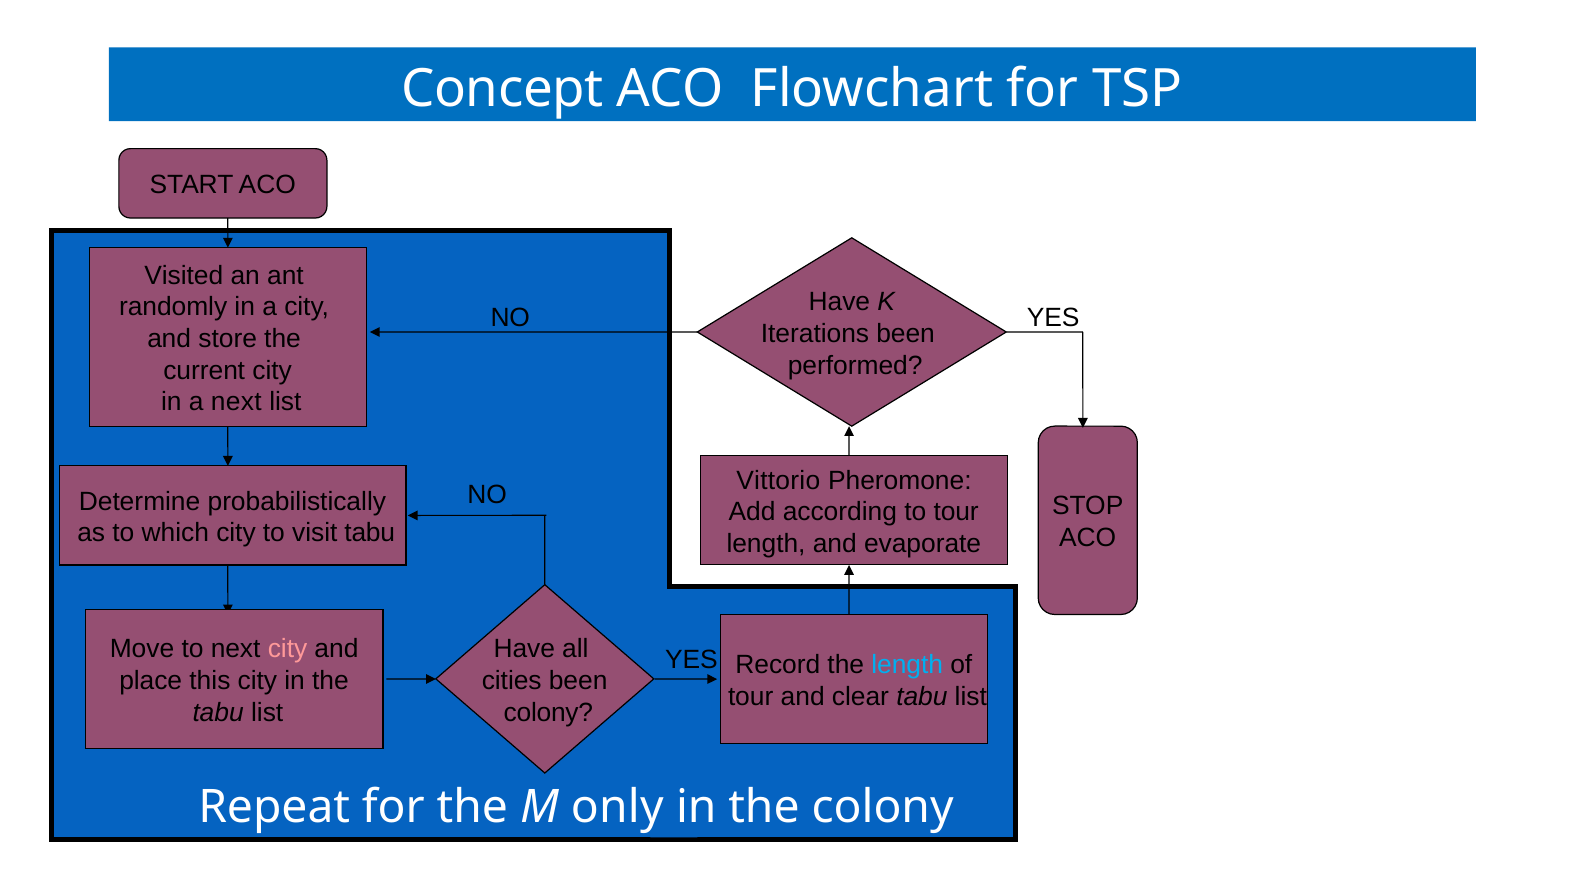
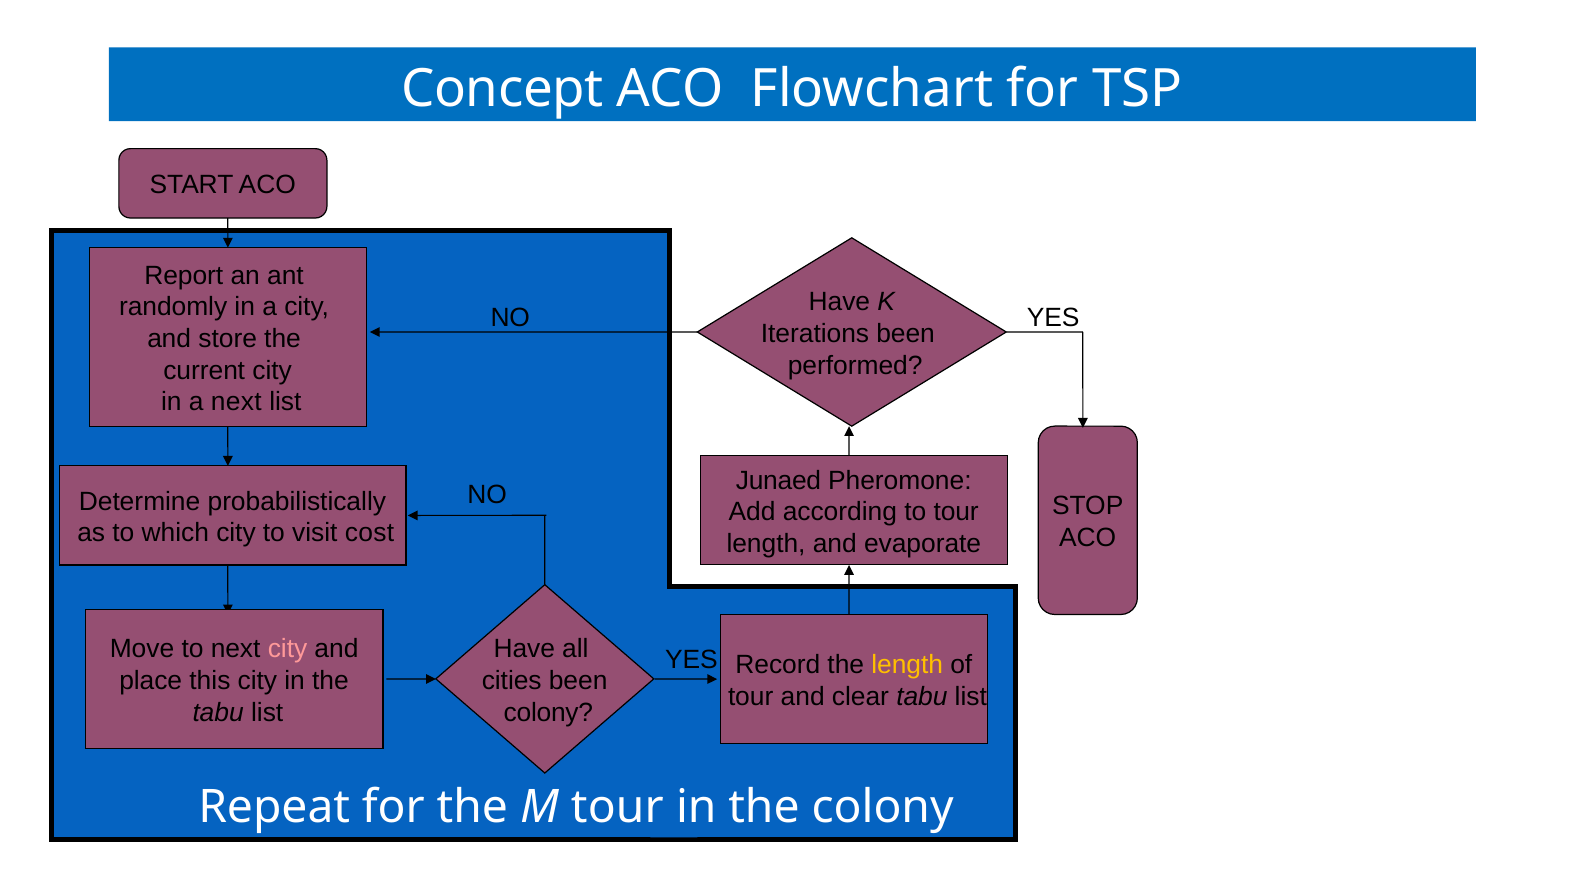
Visited: Visited -> Report (184, 275)
Vittorio: Vittorio -> Junaed (779, 480)
visit tabu: tabu -> cost (369, 533)
length colour: light blue -> yellow (907, 665)
M only: only -> tour (617, 807)
